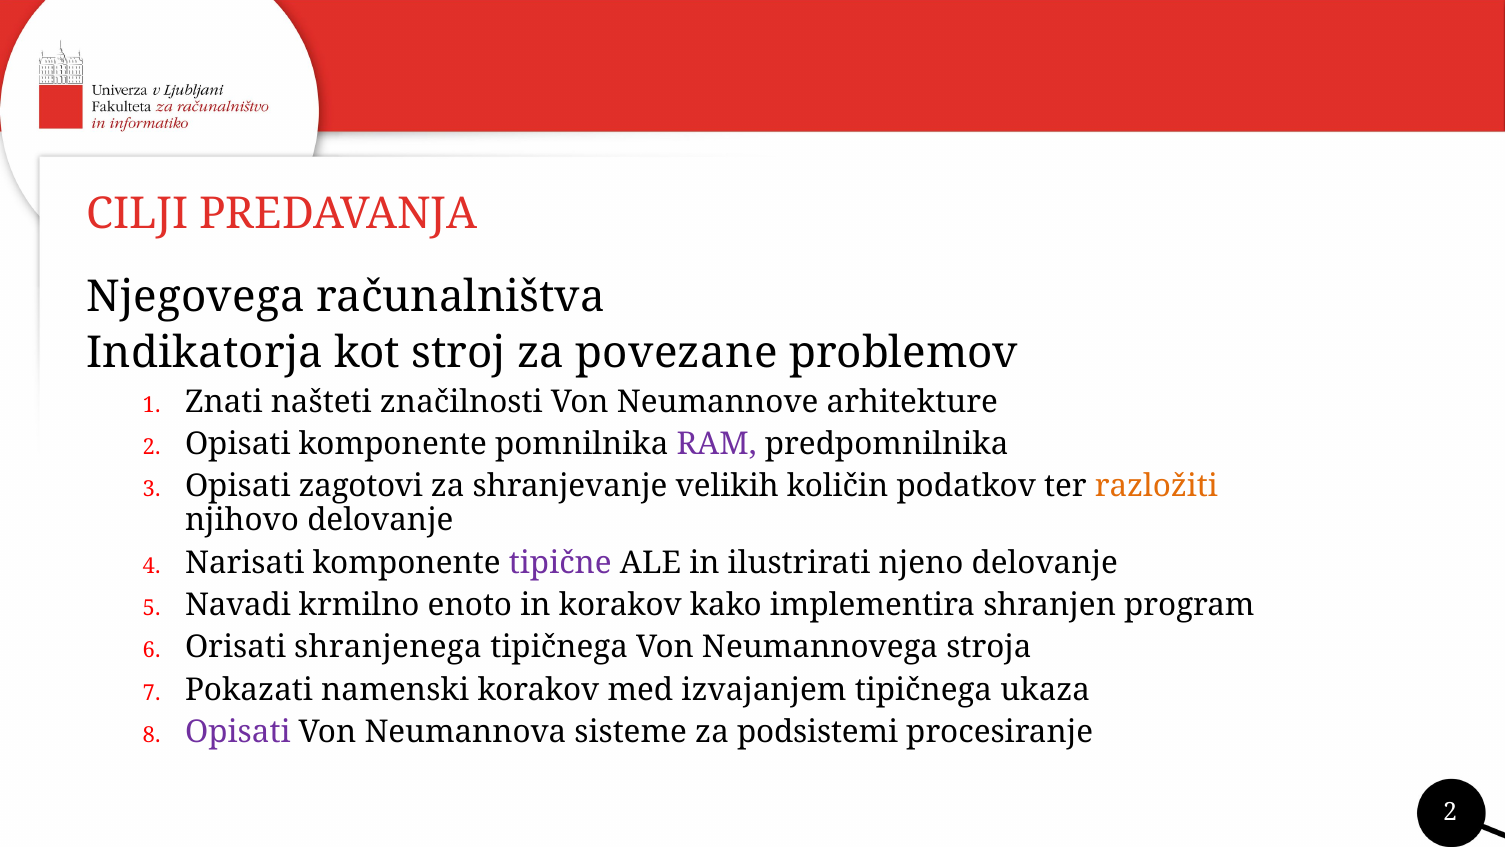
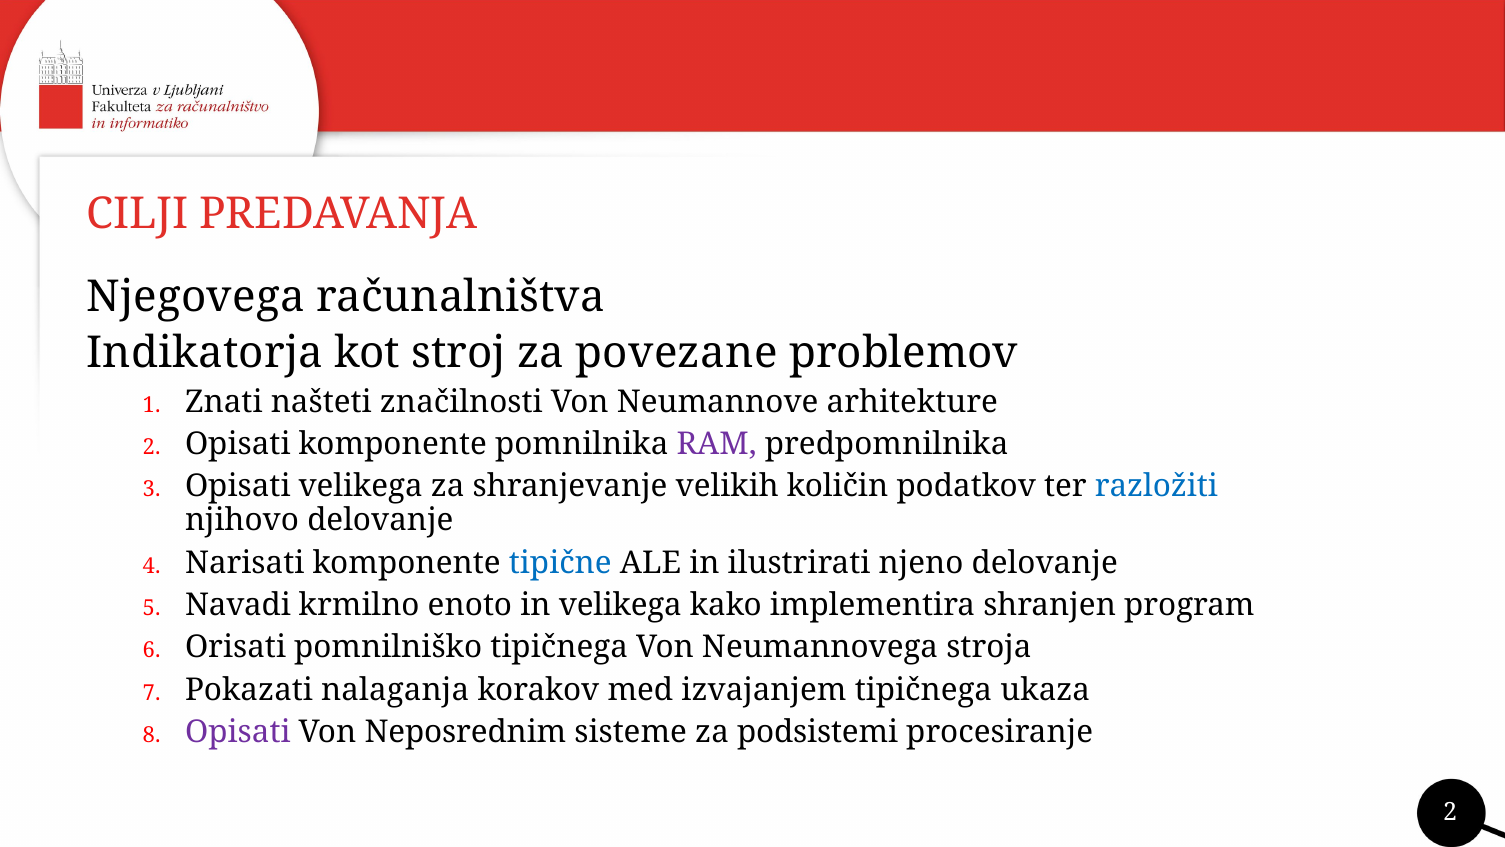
Opisati zagotovi: zagotovi -> velikega (361, 486)
razložiti colour: orange -> blue (1156, 486)
tipične colour: purple -> blue (560, 563)
in korakov: korakov -> velikega (620, 605)
shranjenega: shranjenega -> pomnilniško (388, 647)
namenski: namenski -> nalaganja (395, 689)
Neumannova: Neumannova -> Neposrednim (465, 732)
